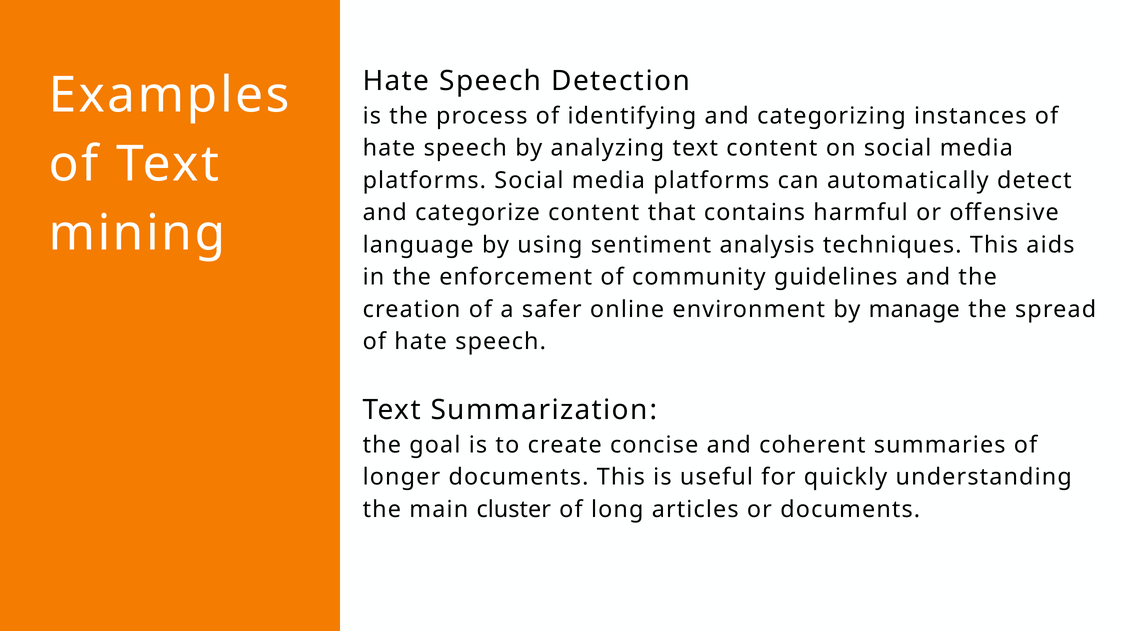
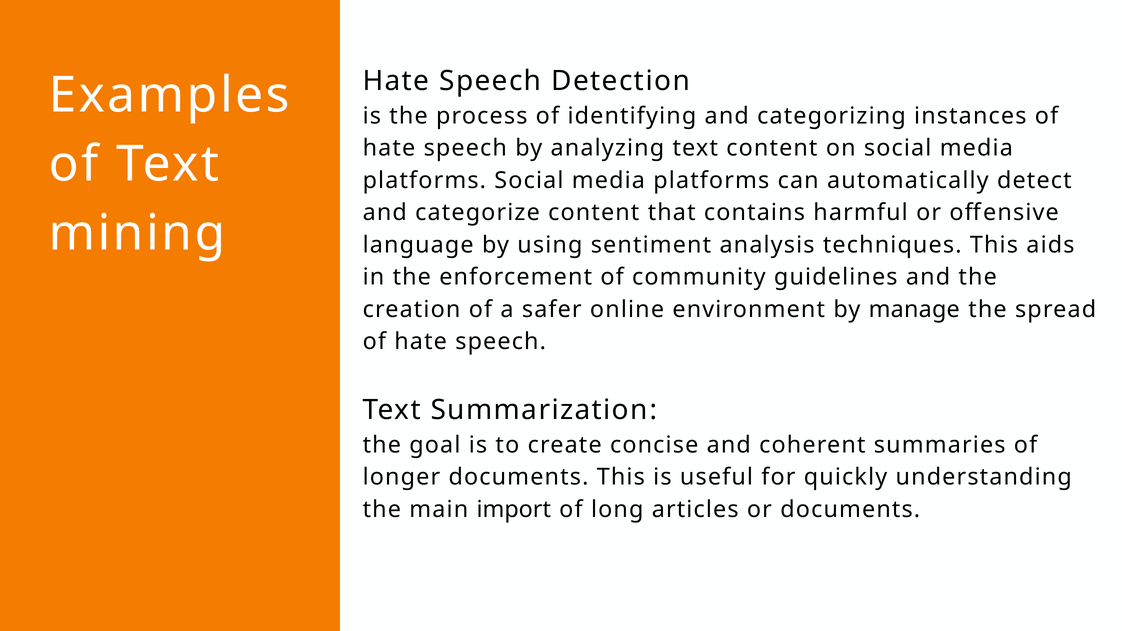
cluster: cluster -> import (514, 510)
